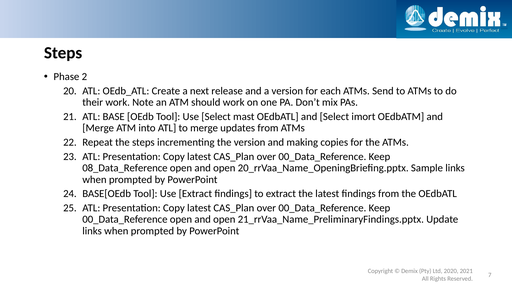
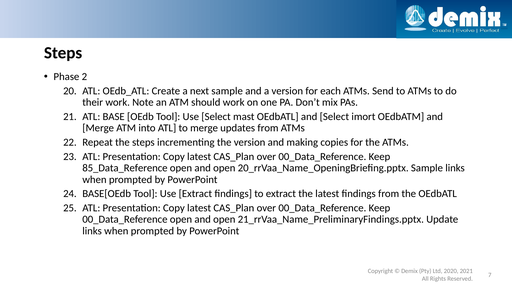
next release: release -> sample (227, 91)
08_Data_Reference: 08_Data_Reference -> 85_Data_Reference (125, 168)
